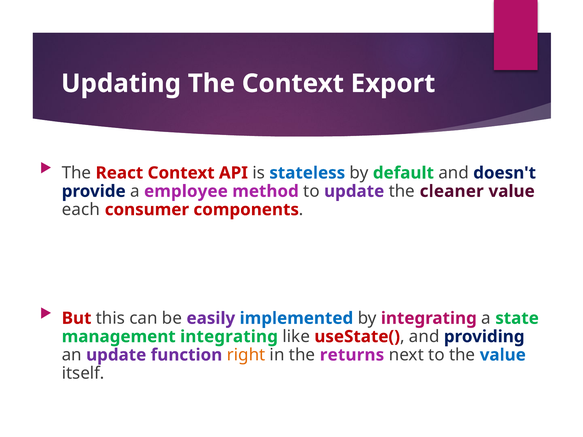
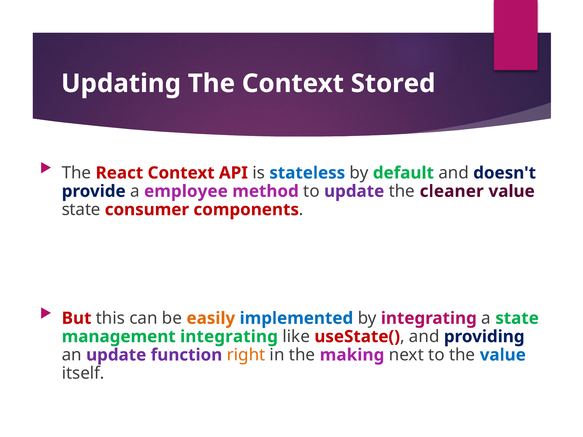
Export: Export -> Stored (393, 84)
each: each -> state (81, 210)
easily colour: purple -> orange (211, 318)
returns: returns -> making (352, 355)
